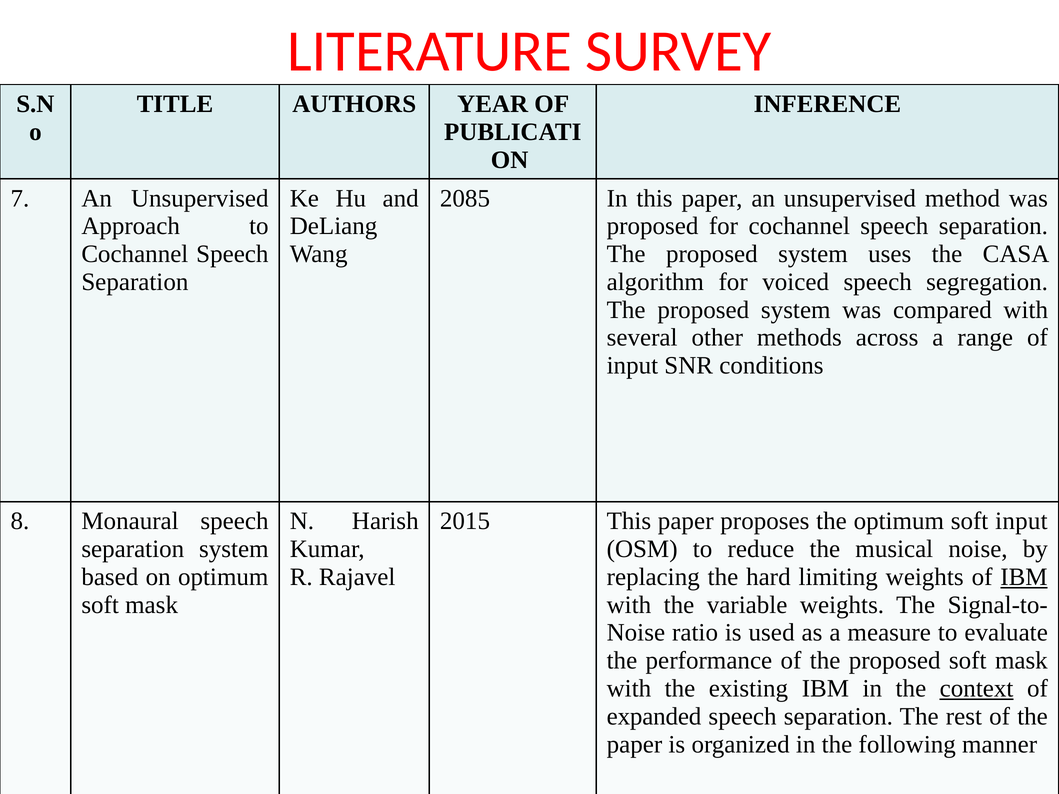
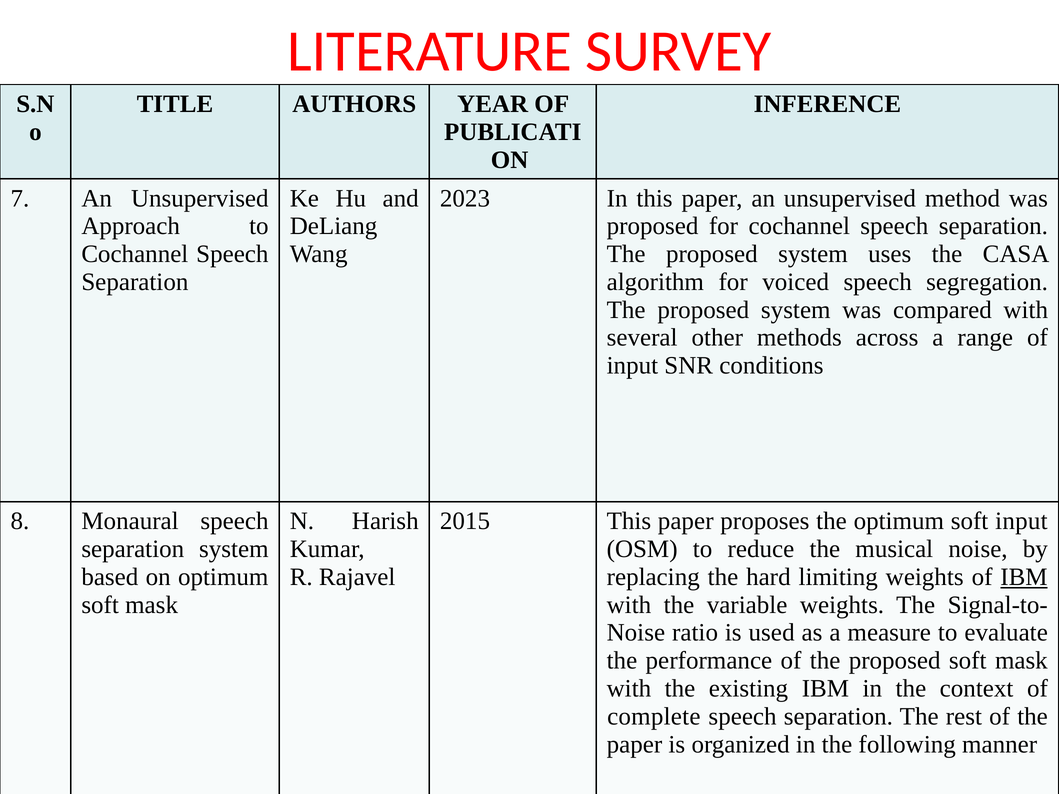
2085: 2085 -> 2023 (465, 198)
context underline: present -> none (977, 689)
expanded: expanded -> complete (654, 717)
